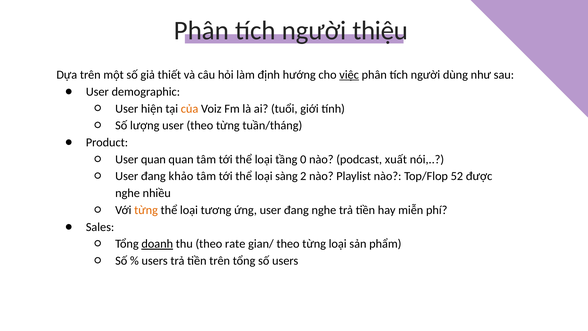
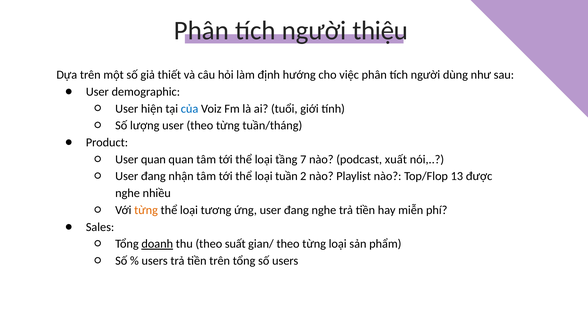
việc underline: present -> none (349, 75)
của colour: orange -> blue (190, 109)
0: 0 -> 7 (303, 159)
khảo: khảo -> nhận (181, 176)
sàng: sàng -> tuần (286, 176)
52: 52 -> 13 (457, 176)
rate: rate -> suất (235, 244)
